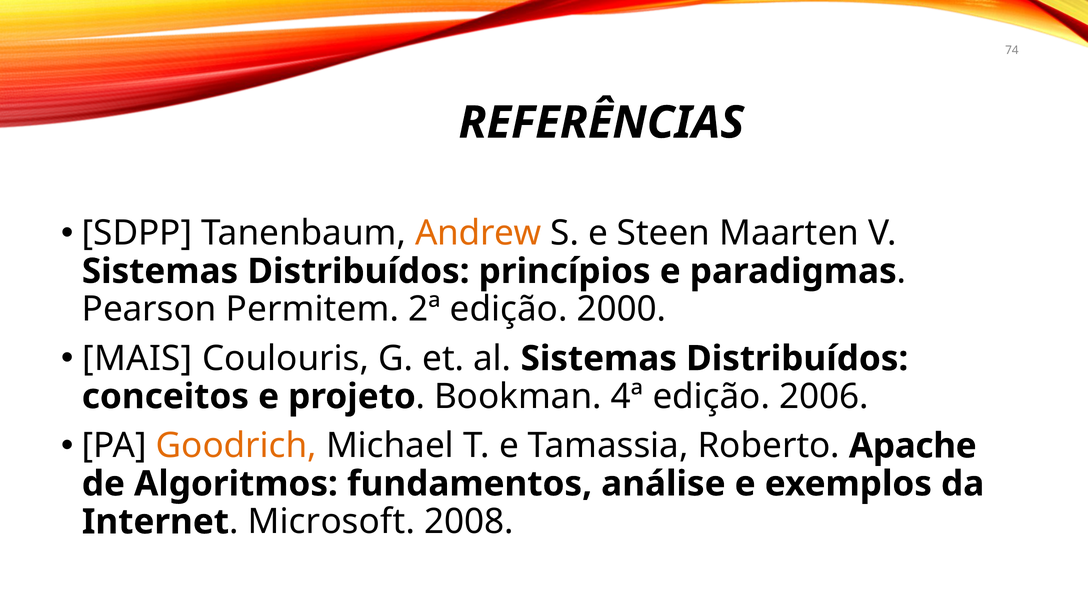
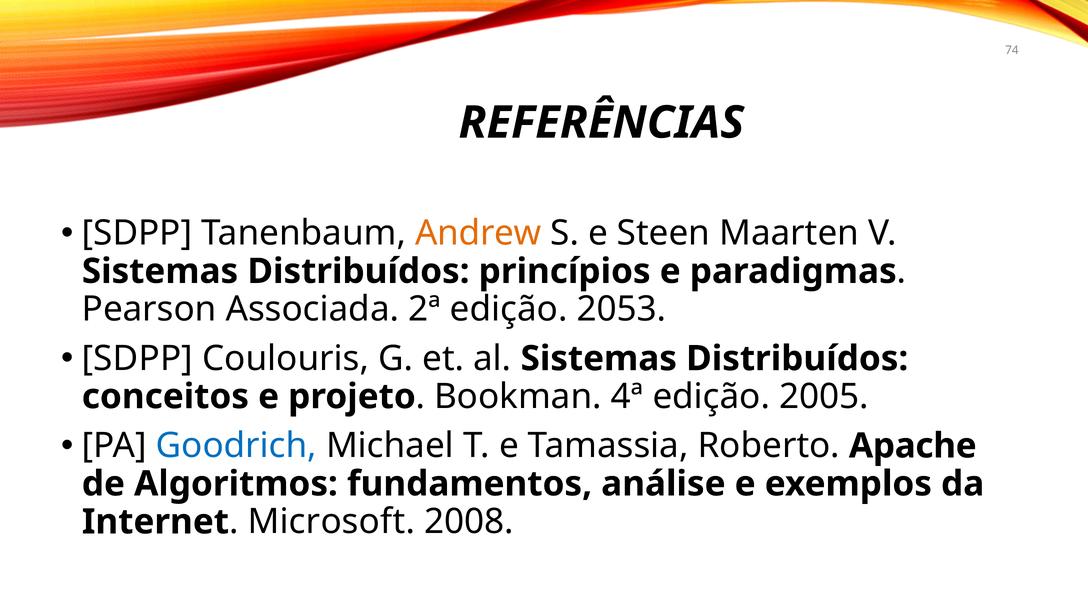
Permitem: Permitem -> Associada (312, 309)
2000: 2000 -> 2053 (621, 309)
MAIS: MAIS -> SDPP (137, 359)
2006: 2006 -> 2005 (824, 397)
Goodrich colour: orange -> blue (236, 446)
